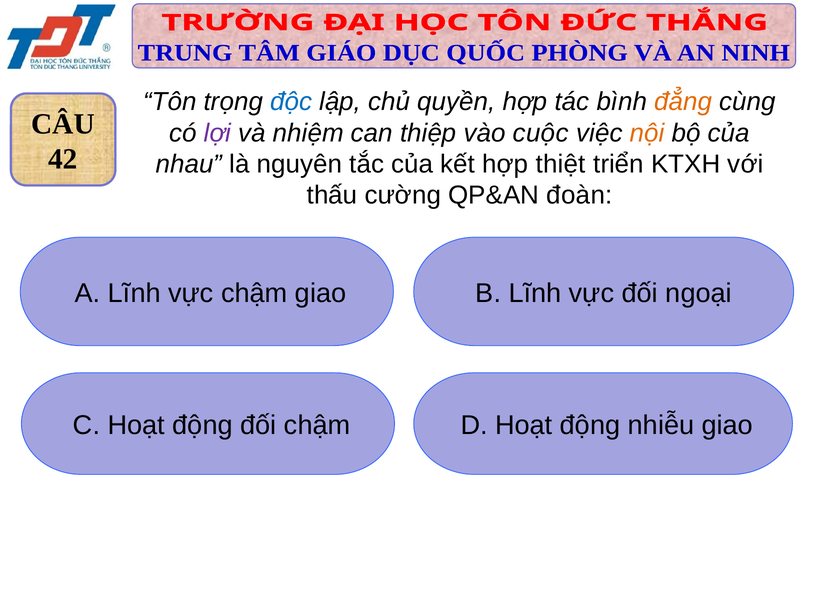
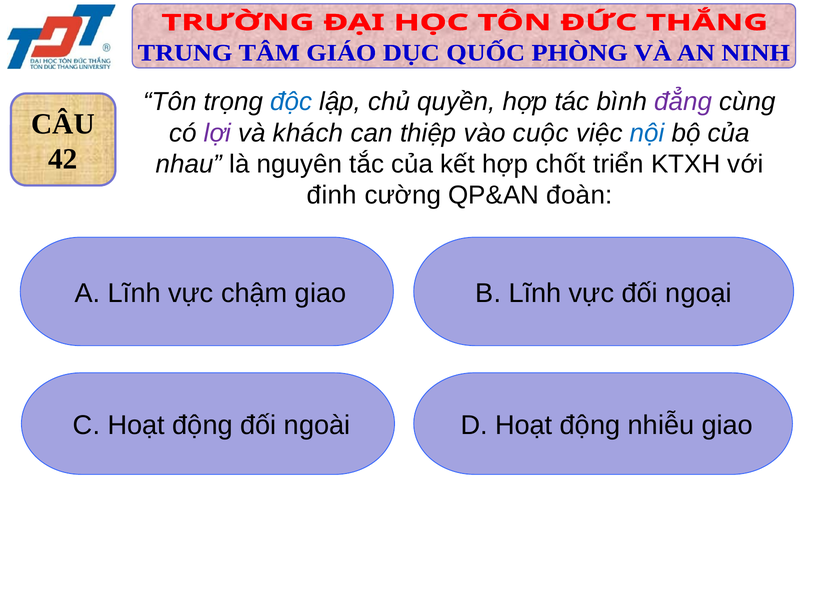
đẳng colour: orange -> purple (683, 102)
nhiệm: nhiệm -> khách (308, 133)
nội colour: orange -> blue (647, 133)
thiệt: thiệt -> chốt (561, 164)
thấu: thấu -> đinh (332, 195)
đối chậm: chậm -> ngoài (317, 426)
